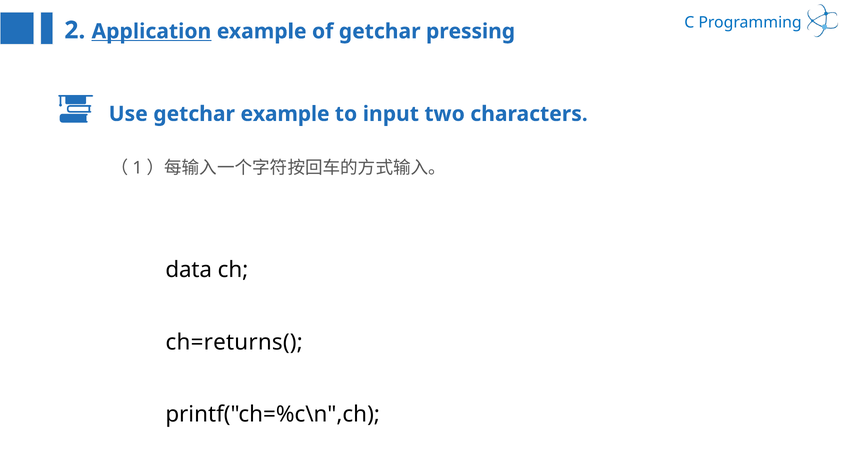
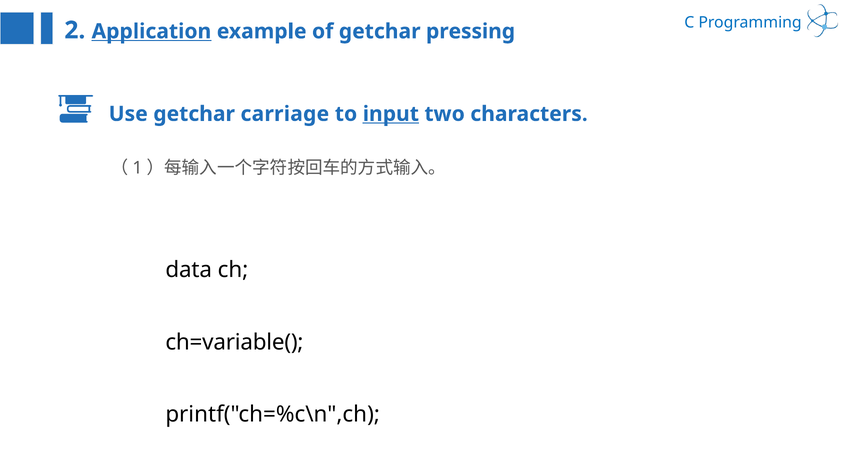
getchar example: example -> carriage (285, 114)
input underline: none -> present (391, 114)
ch=returns(: ch=returns( -> ch=variable( (234, 342)
